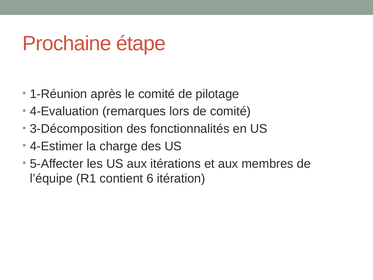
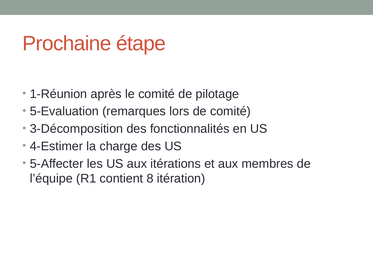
4-Evaluation: 4-Evaluation -> 5-Evaluation (64, 111)
6: 6 -> 8 (150, 178)
